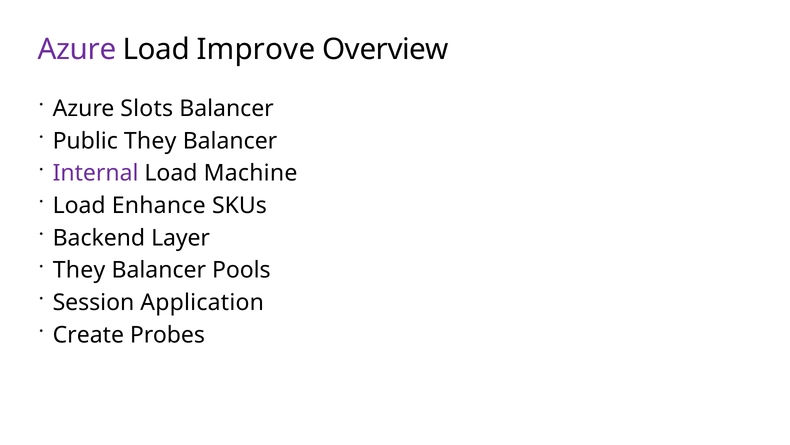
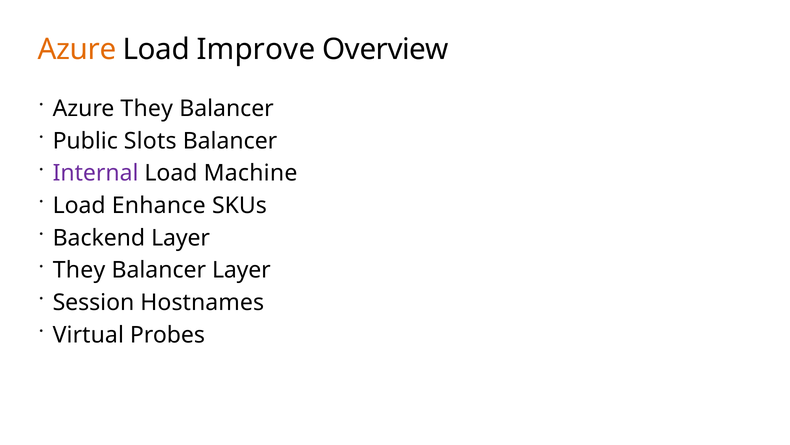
Azure colour: purple -> orange (77, 49)
Azure Slots: Slots -> They (147, 108)
Public They: They -> Slots (150, 141)
Balancer Pools: Pools -> Layer (241, 270)
Application: Application -> Hostnames (202, 302)
Create: Create -> Virtual (88, 334)
